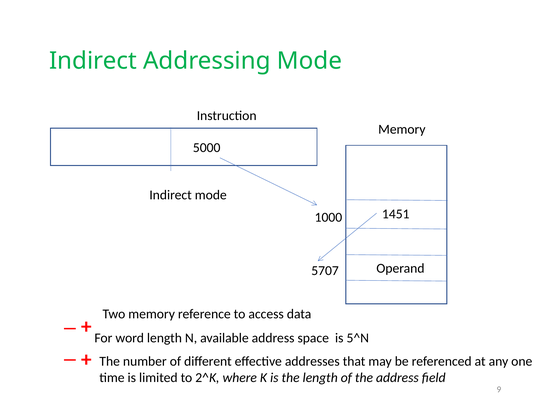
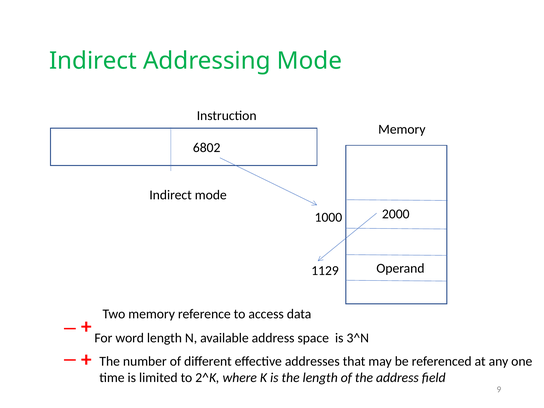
5000: 5000 -> 6802 (207, 148)
1451: 1451 -> 2000 (396, 214)
5707: 5707 -> 1129 (325, 271)
5^N: 5^N -> 3^N (358, 338)
